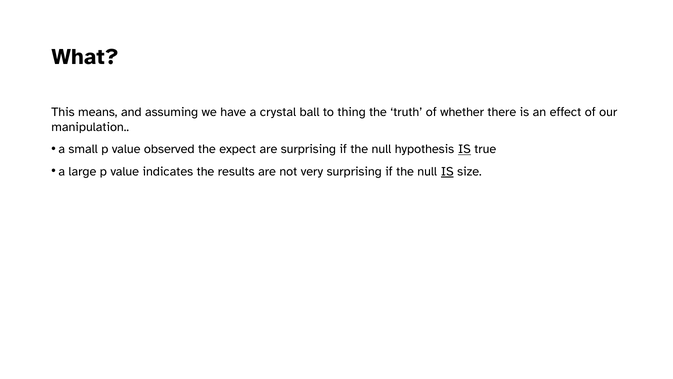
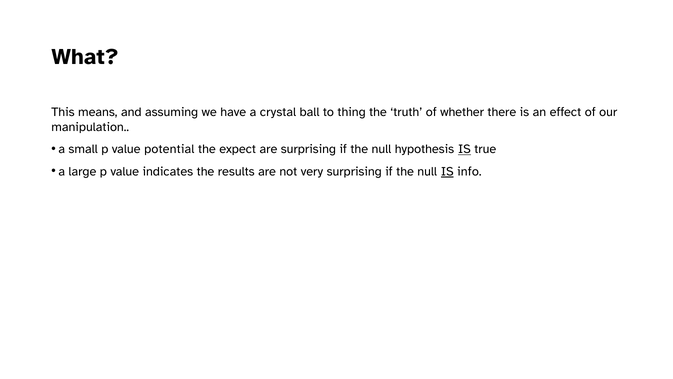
observed: observed -> potential (169, 149)
size: size -> info (469, 171)
